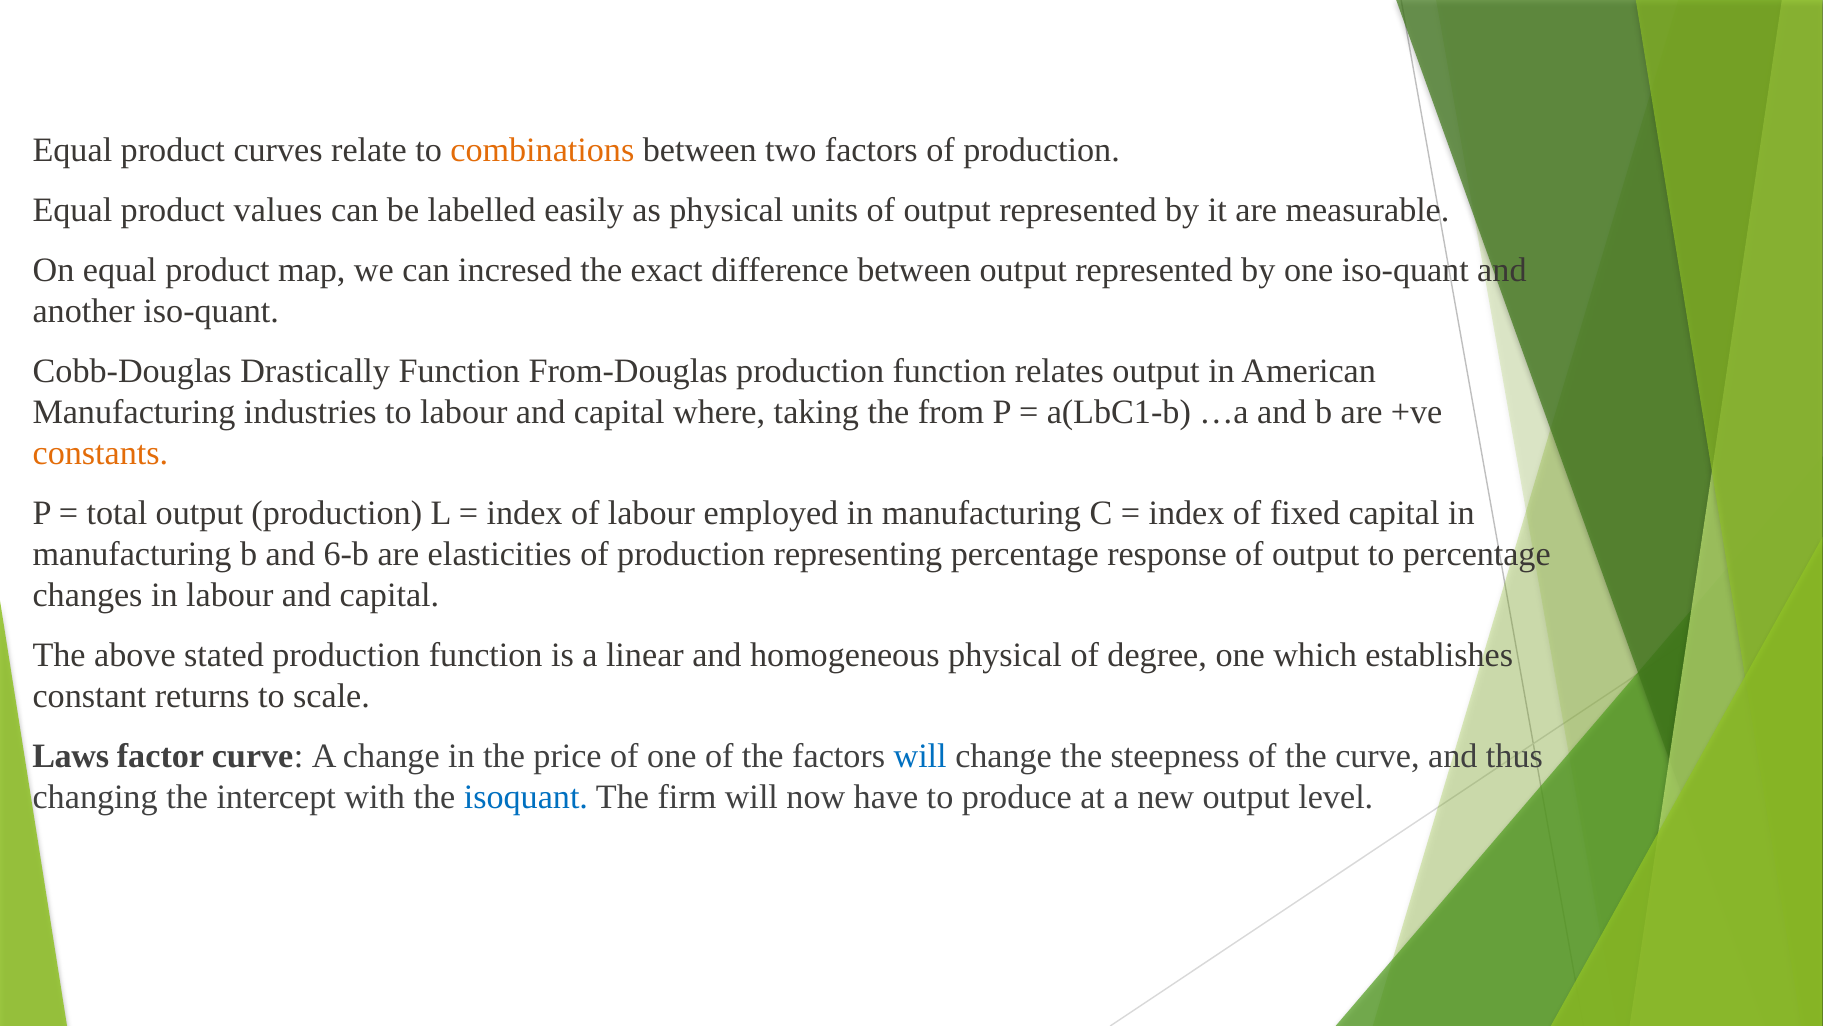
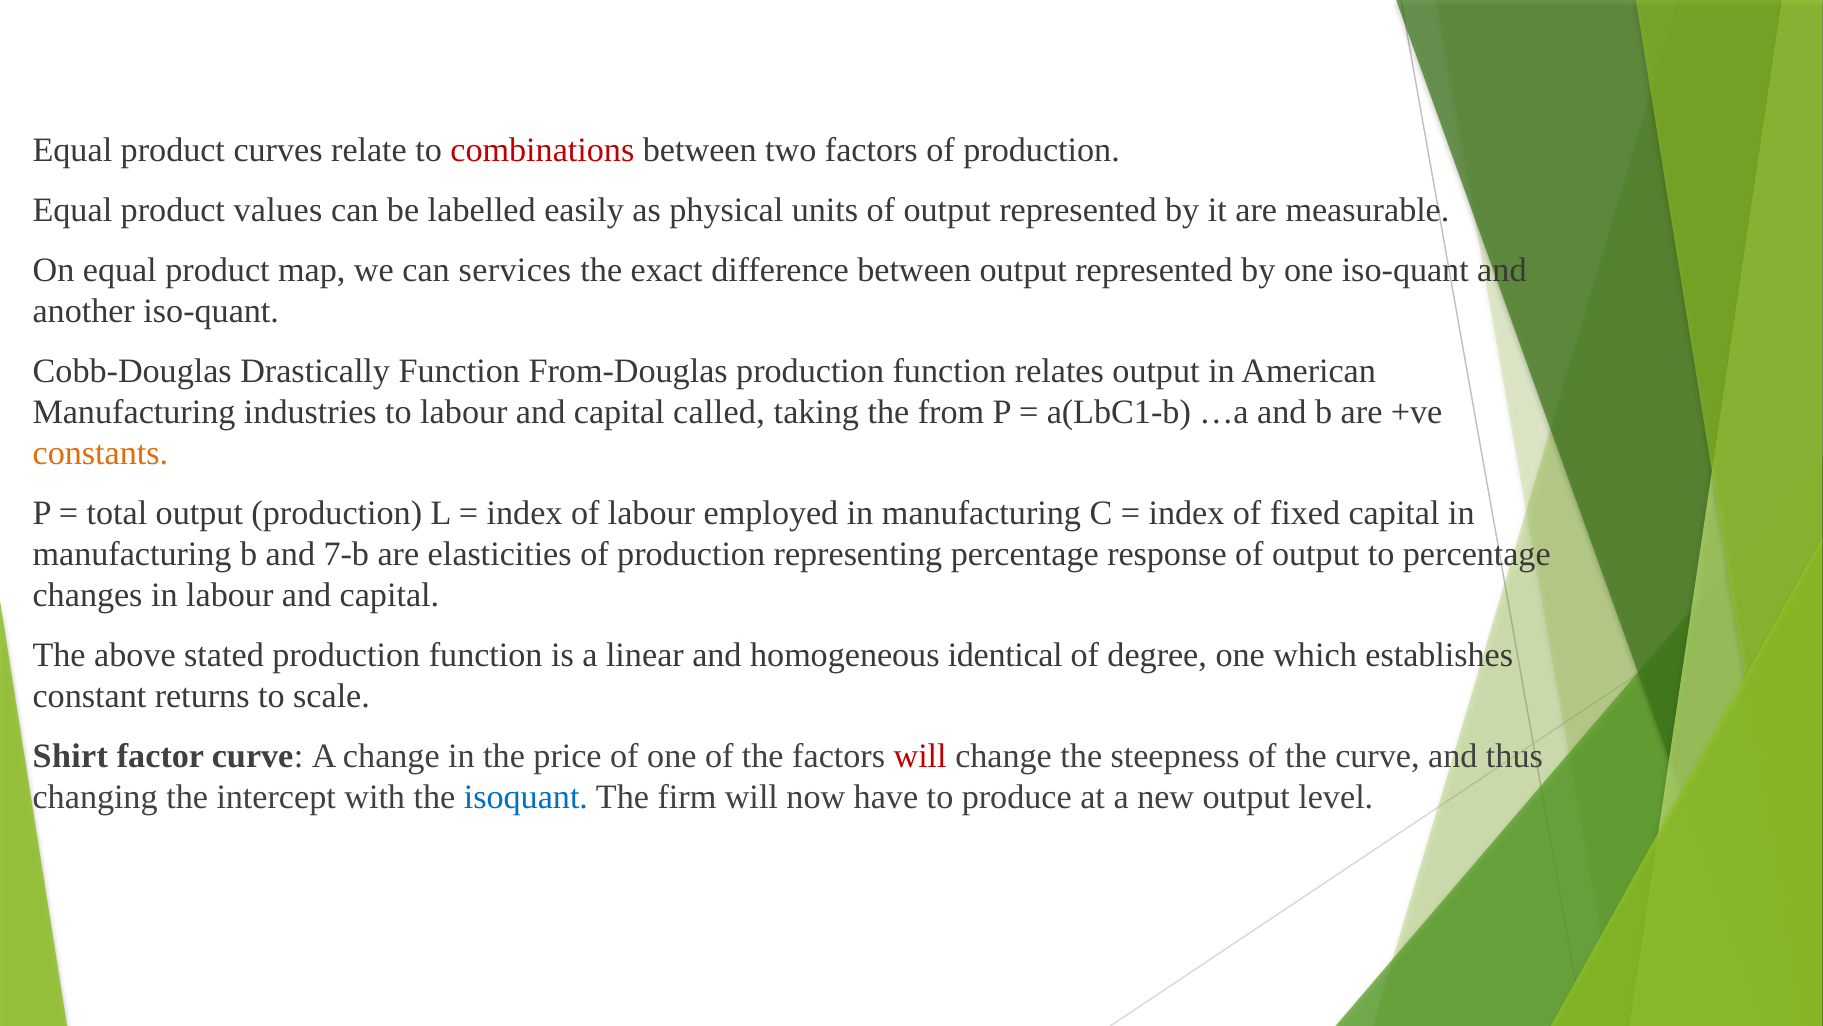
combinations colour: orange -> red (542, 150)
incresed: incresed -> services (515, 270)
where: where -> called (719, 412)
6-b: 6-b -> 7-b (346, 554)
homogeneous physical: physical -> identical (1005, 655)
Laws: Laws -> Shirt (70, 756)
will colour: blue -> red (920, 756)
